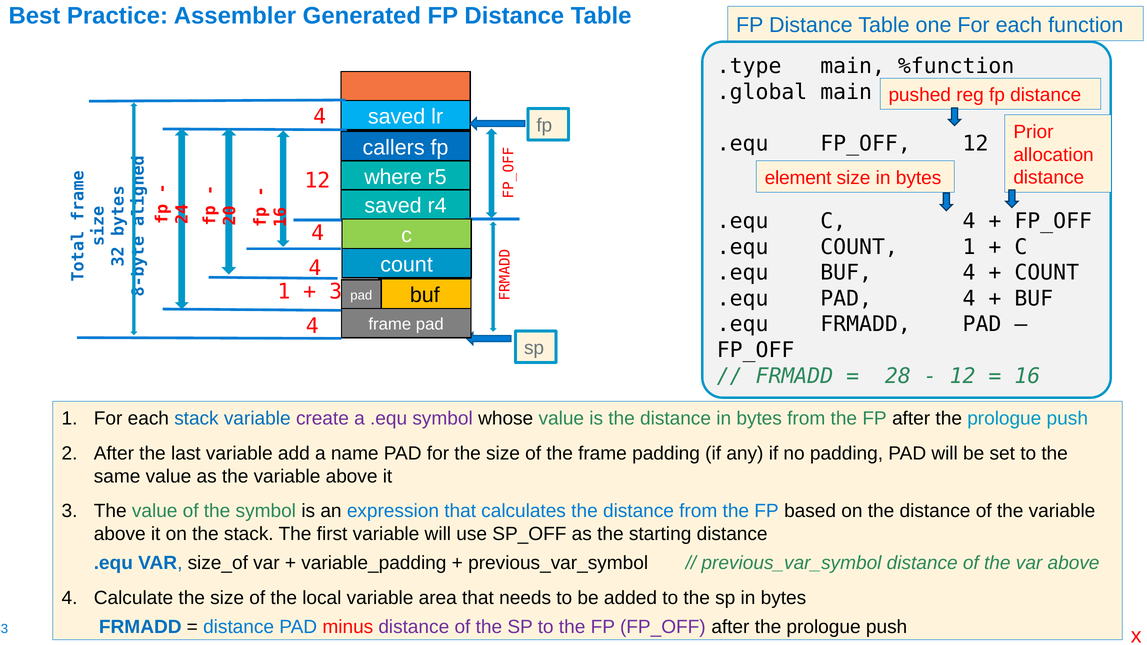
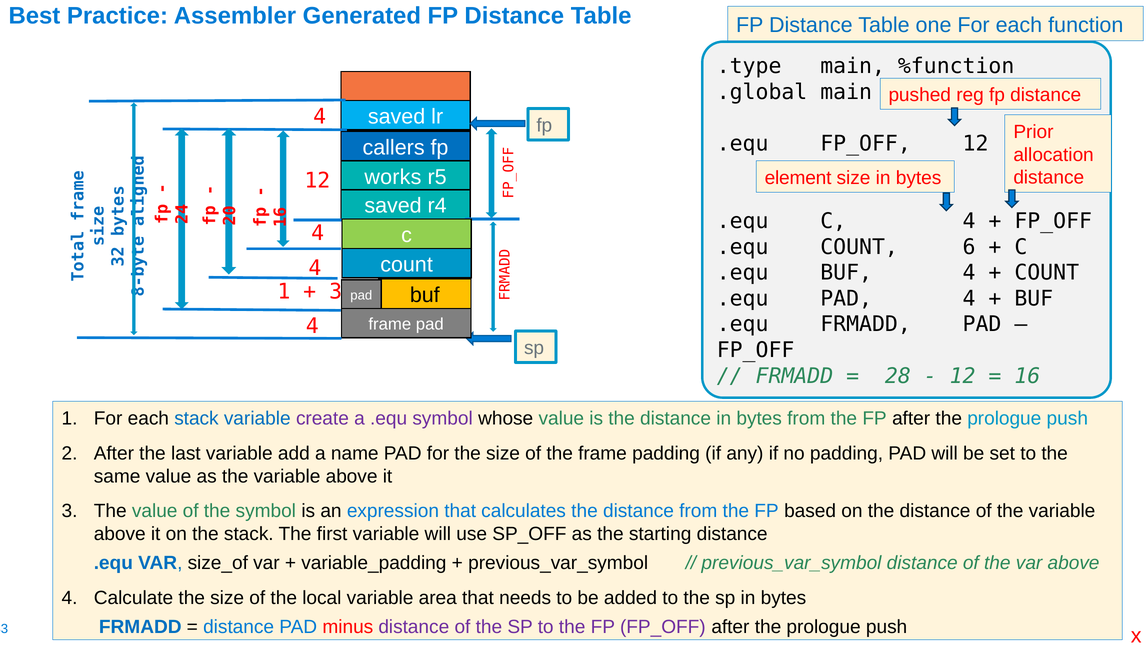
where: where -> works (393, 177)
COUNT 1: 1 -> 6 (969, 247)
